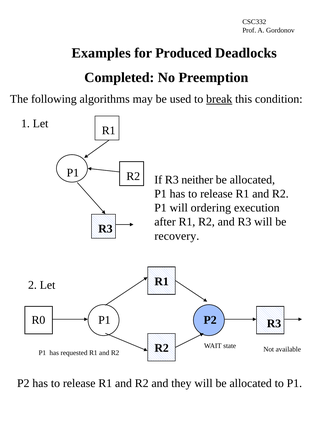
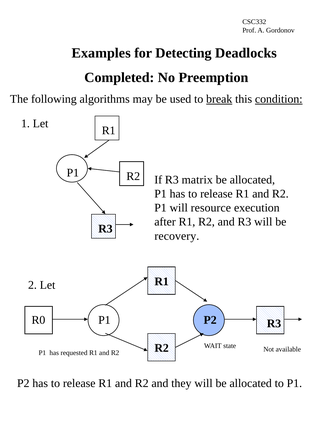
Produced: Produced -> Detecting (184, 53)
condition underline: none -> present (279, 99)
neither: neither -> matrix (197, 180)
ordering: ordering -> resource (211, 208)
